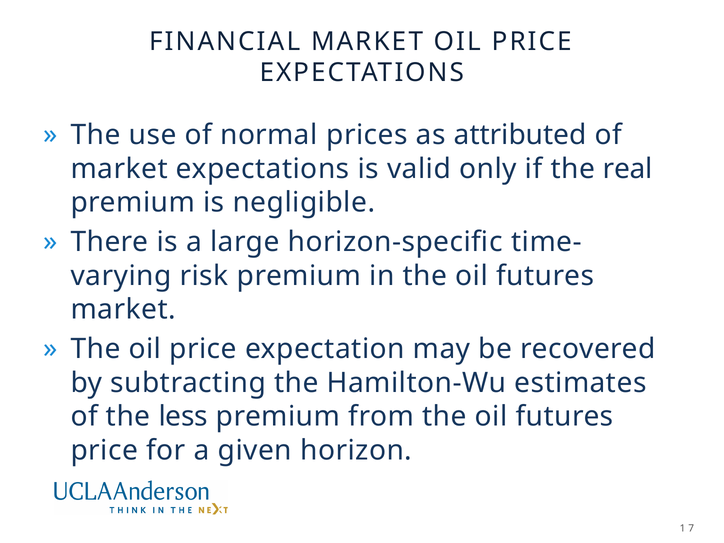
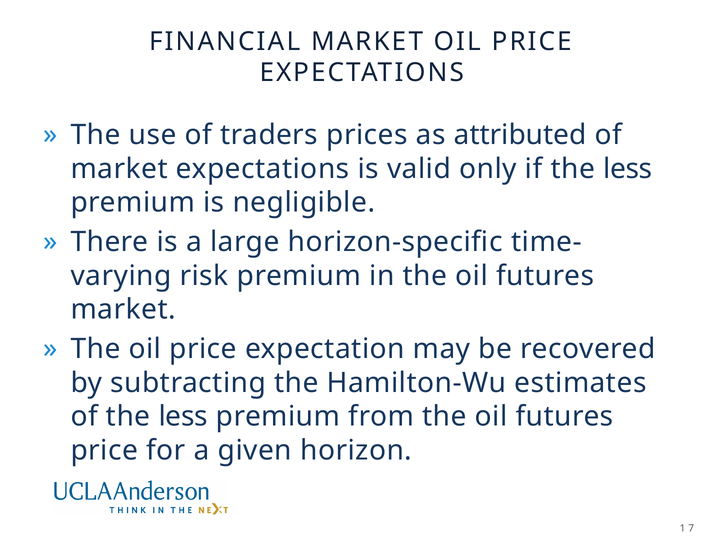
normal: normal -> traders (269, 135)
if the real: real -> less (628, 169)
